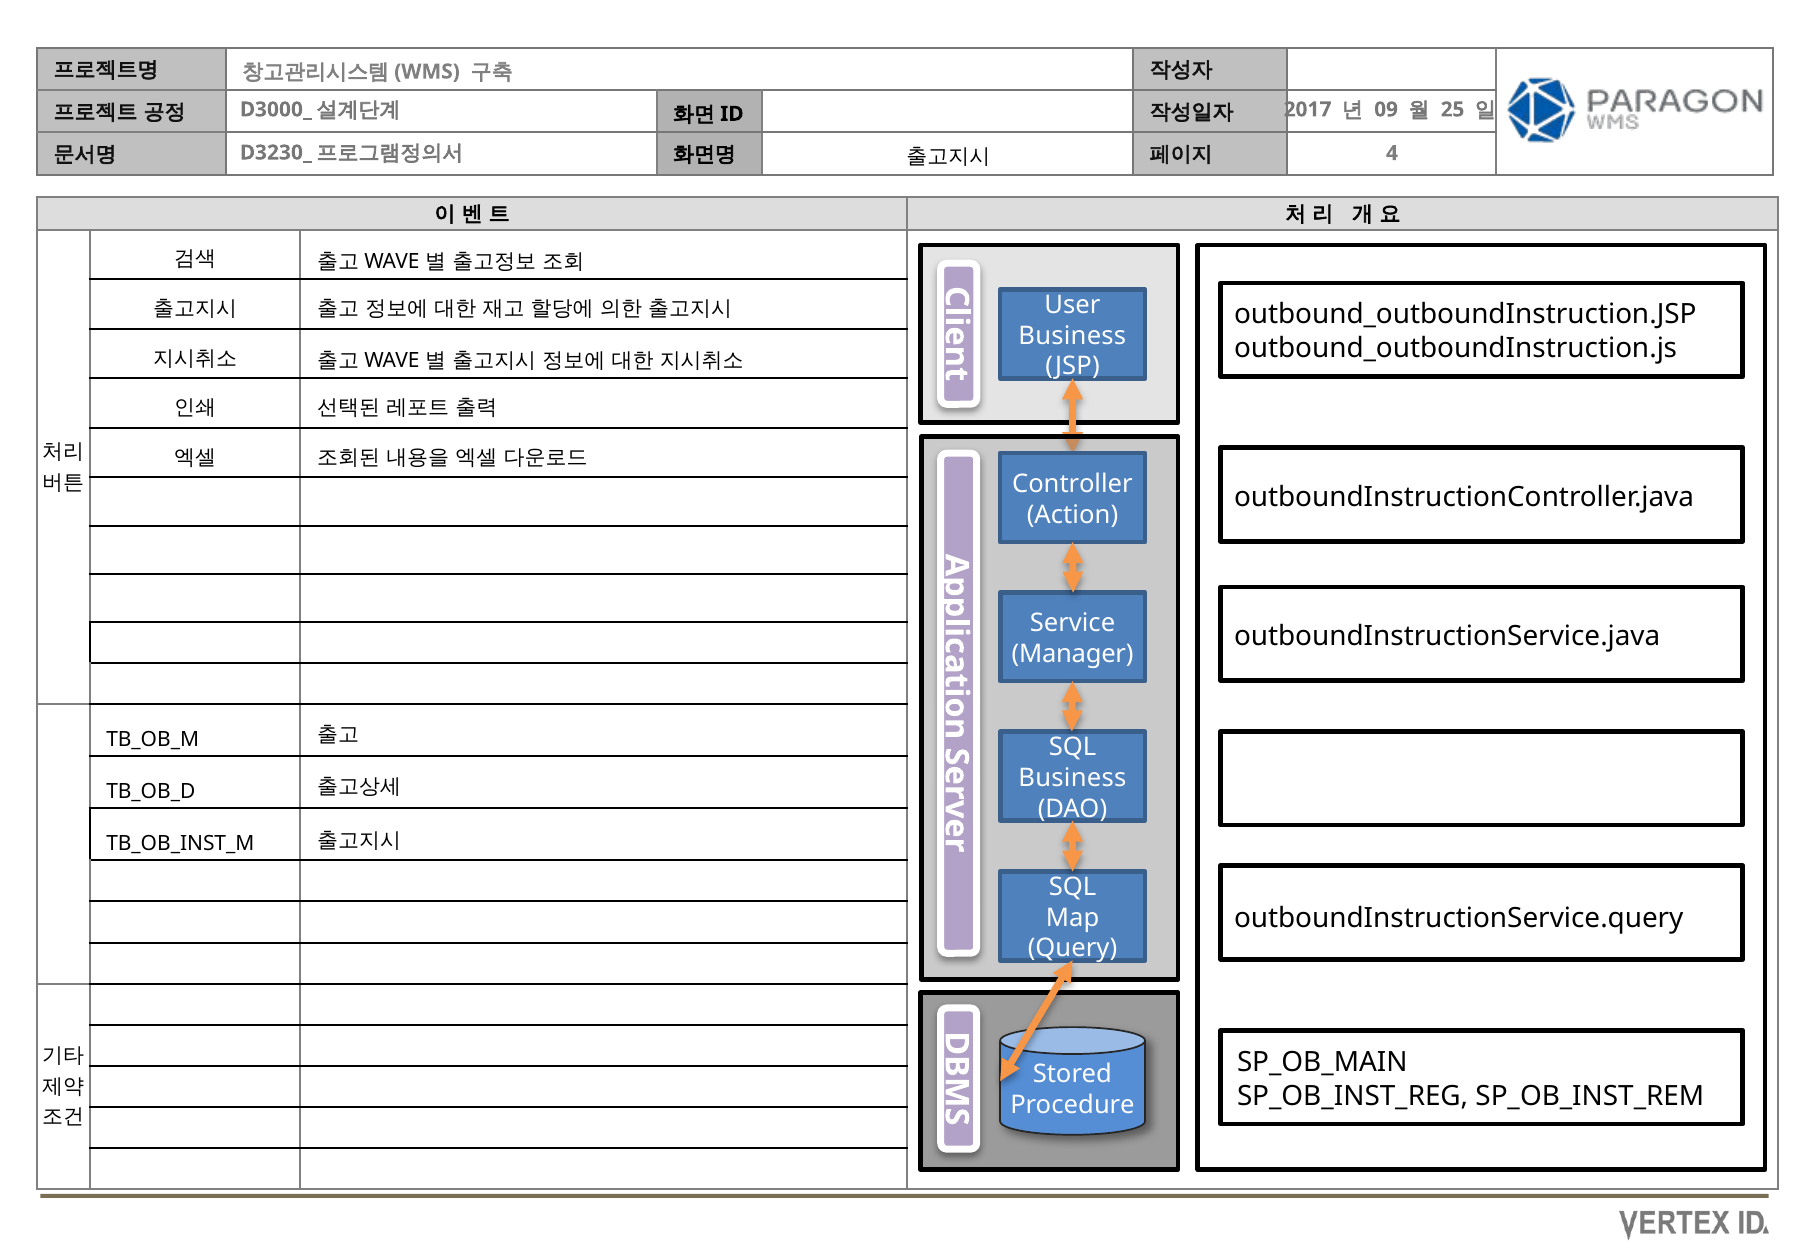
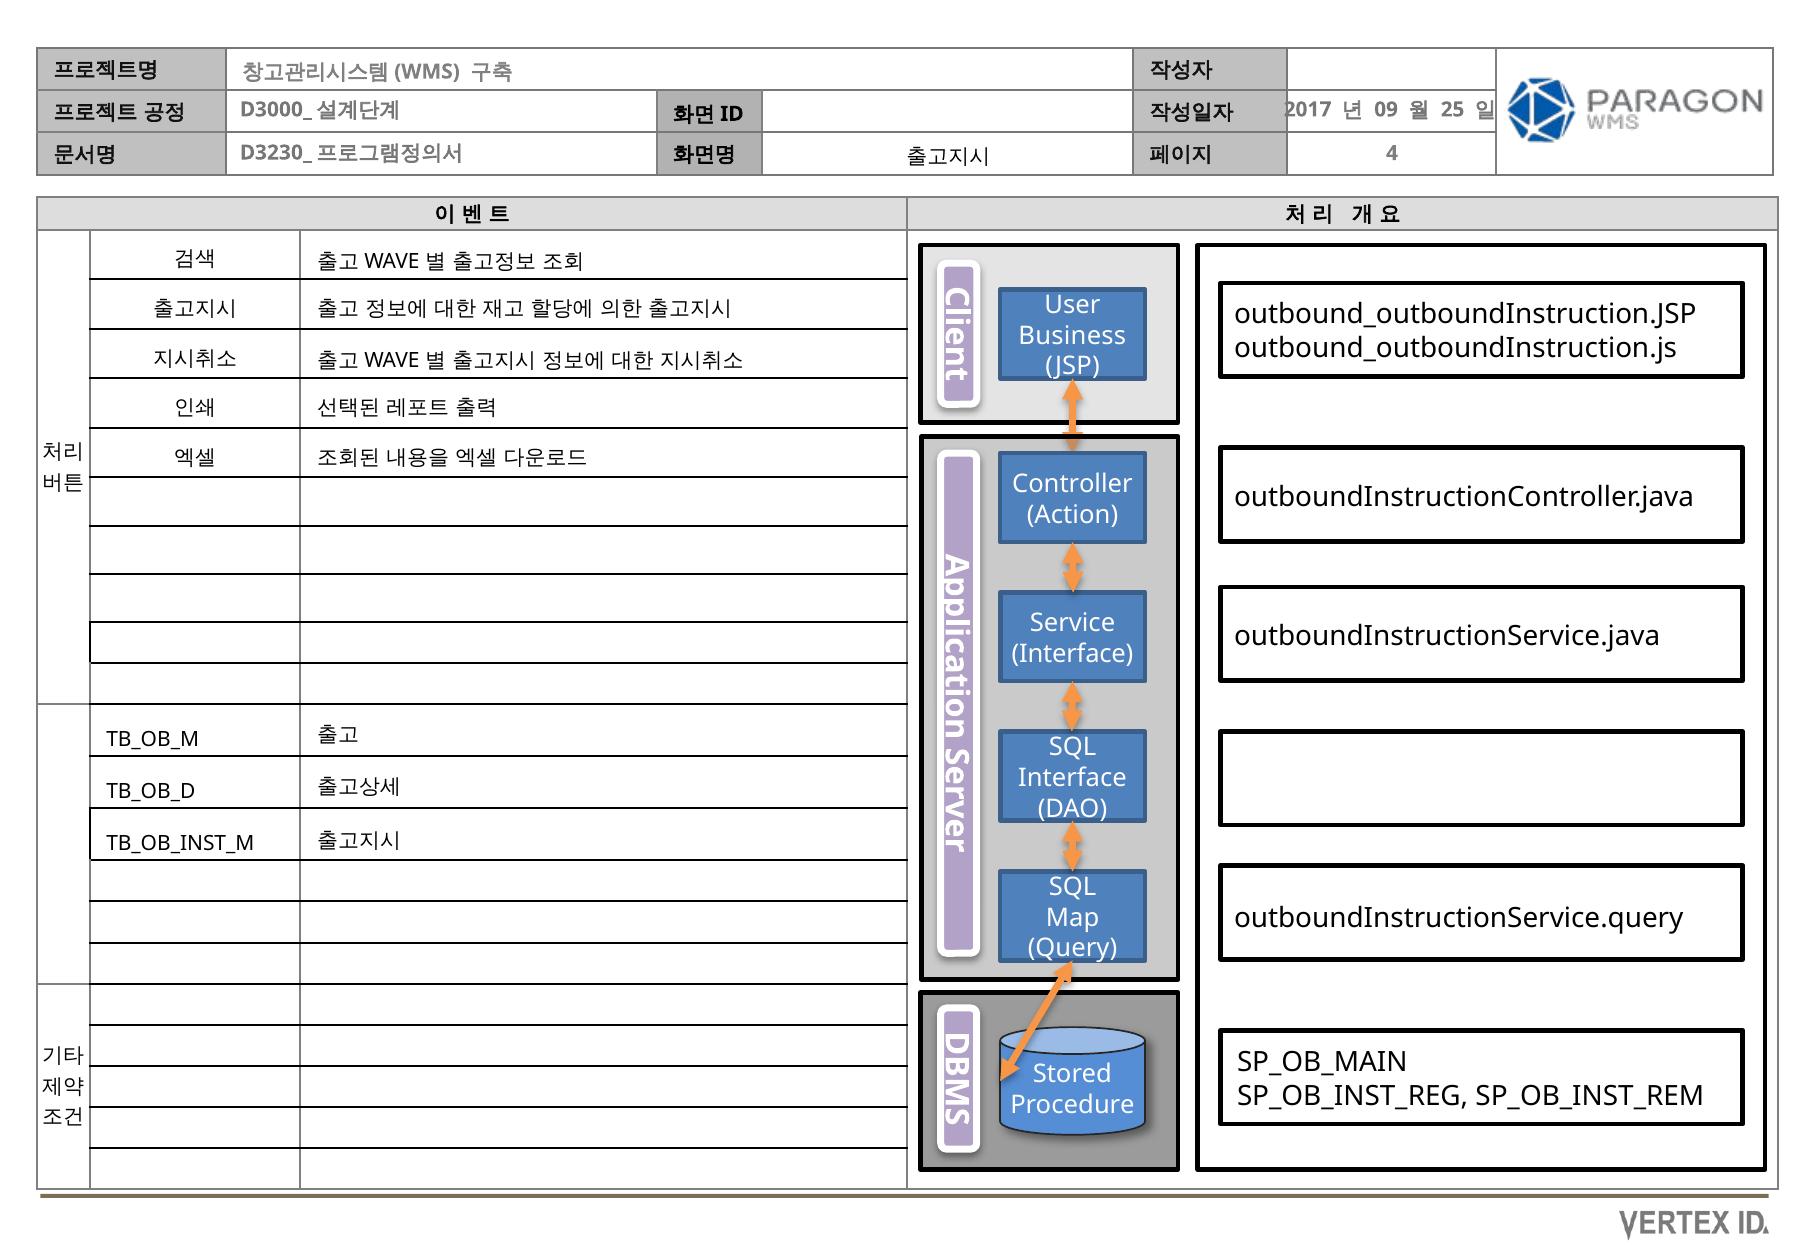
Manager: Manager -> Interface (1073, 654)
Business: Business -> Interface (1072, 778)
